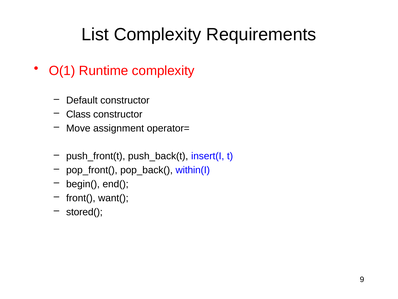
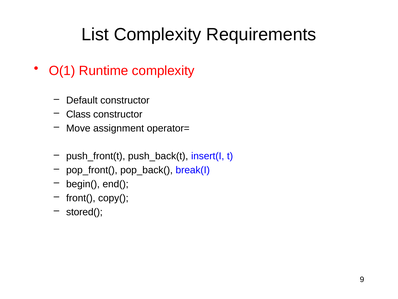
within(I: within(I -> break(I (193, 170)
want(: want( -> copy( (113, 198)
